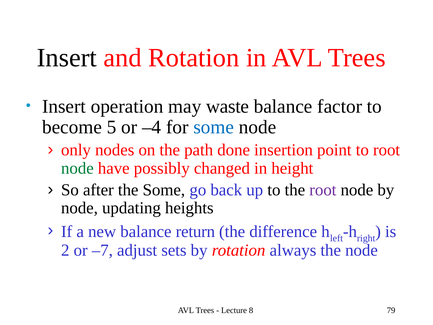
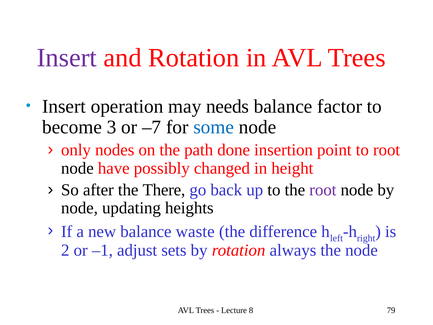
Insert colour: black -> purple (67, 58)
waste: waste -> needs (228, 106)
5: 5 -> 3 (112, 127)
–4: –4 -> –7 (152, 127)
node colour: green -> black (77, 168)
the Some: Some -> There (164, 190)
return: return -> waste (195, 231)
–7: –7 -> –1 (102, 250)
